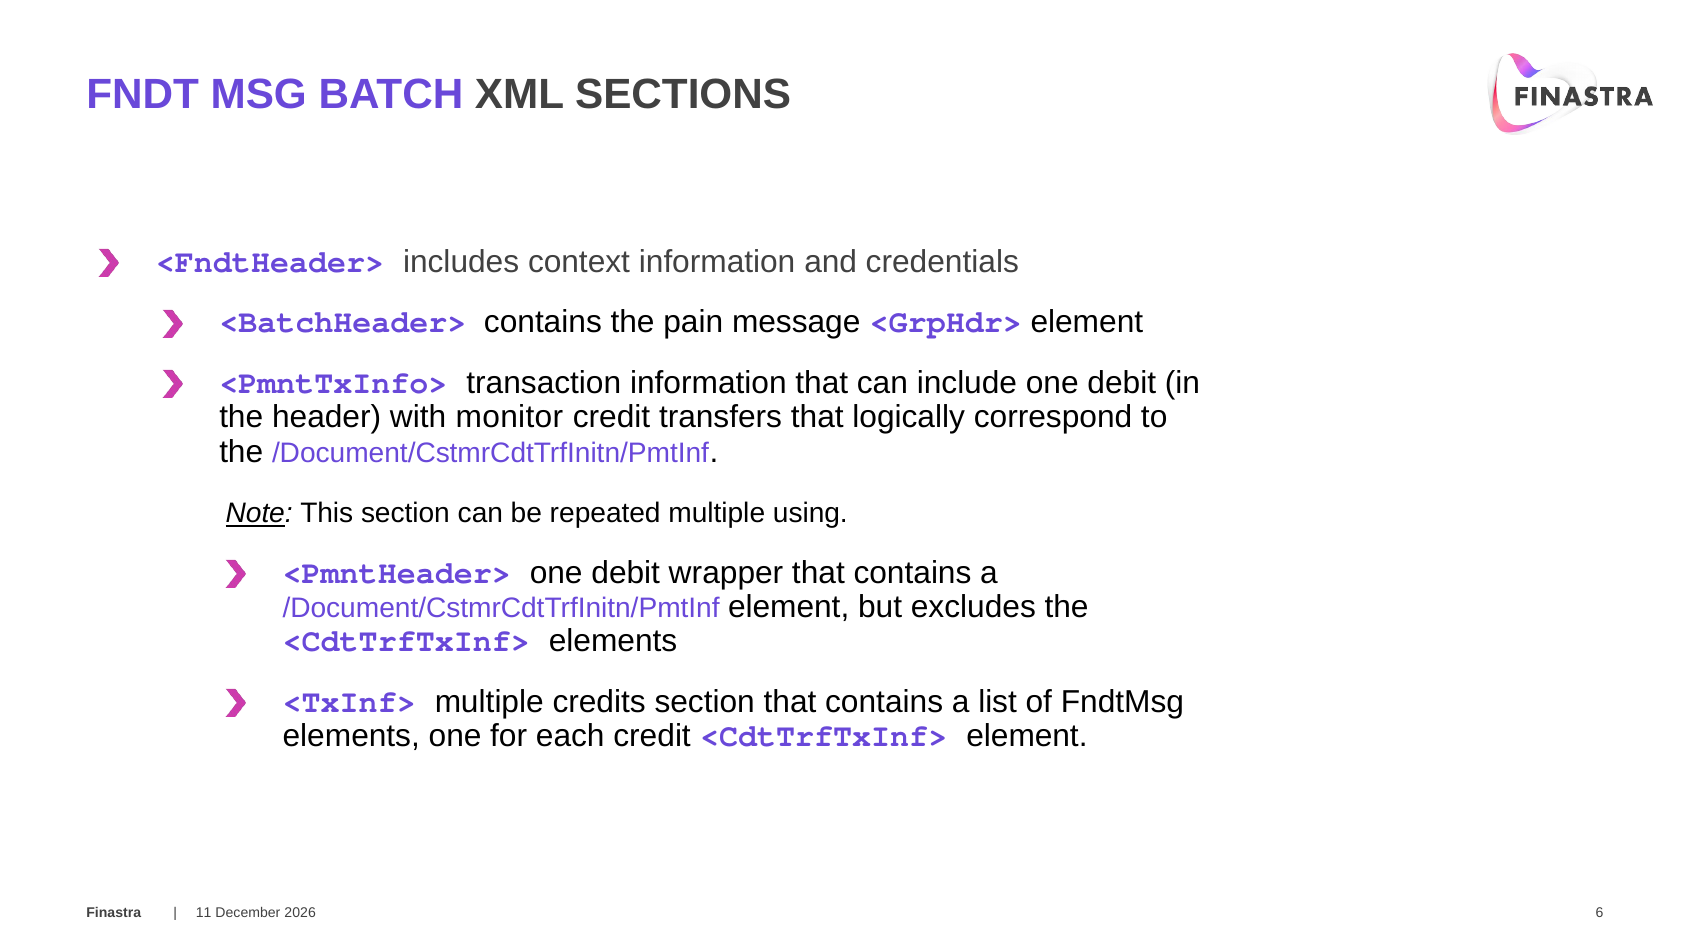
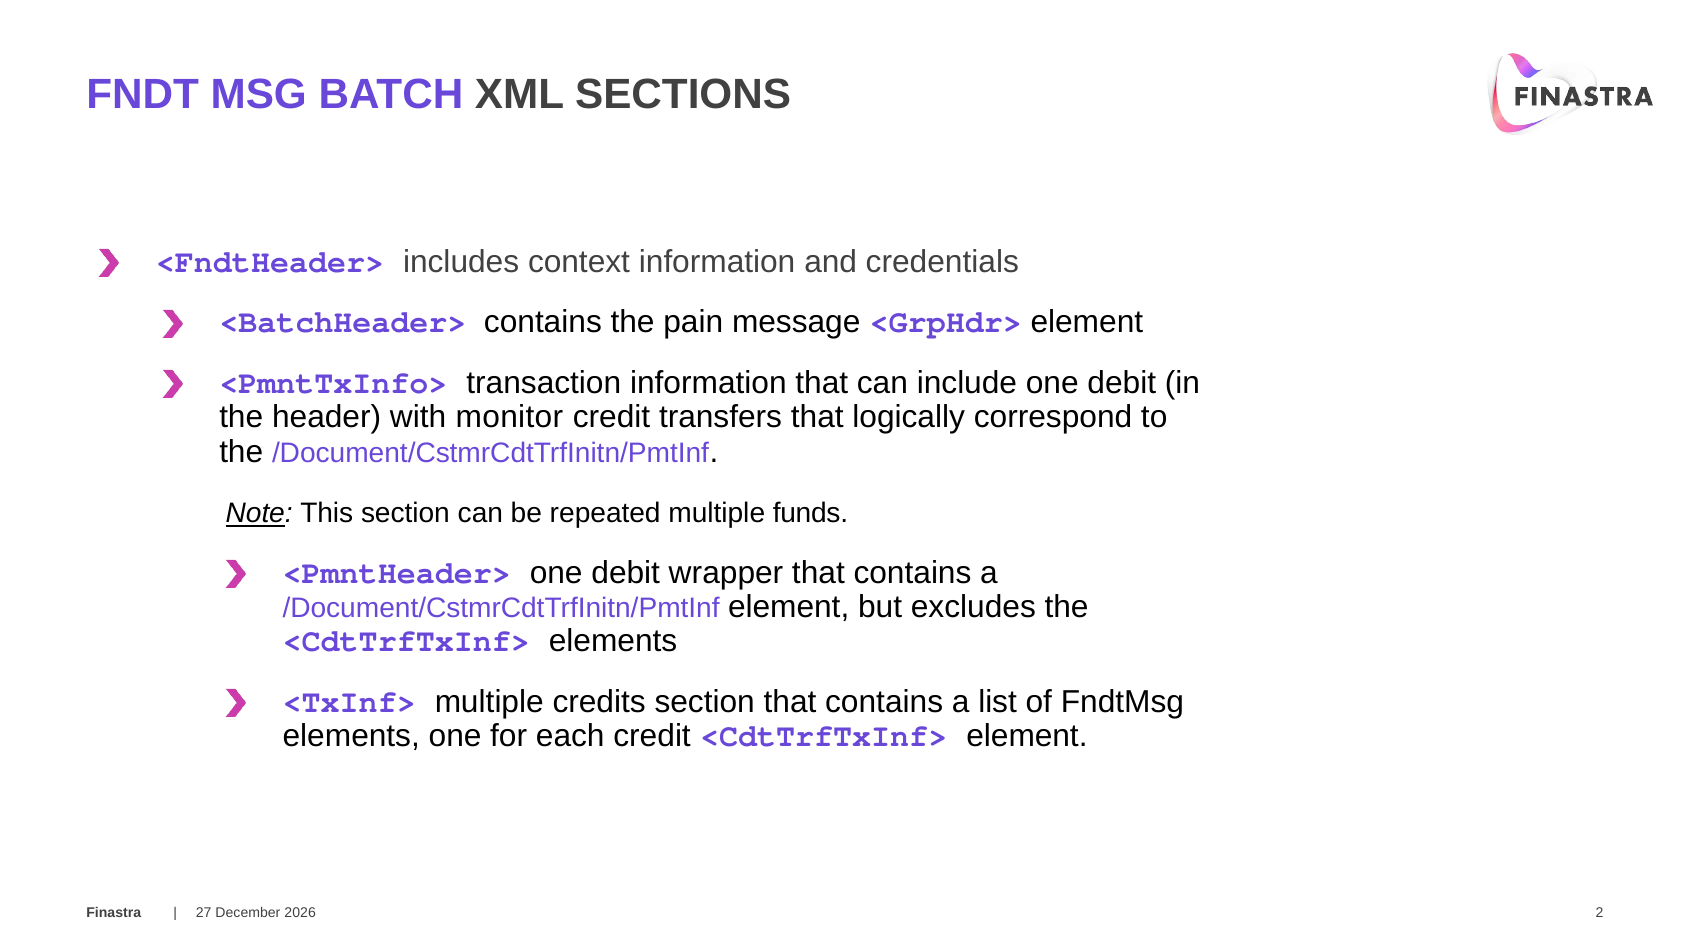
using: using -> funds (810, 513)
11: 11 -> 27 (204, 912)
6: 6 -> 2 (1600, 912)
